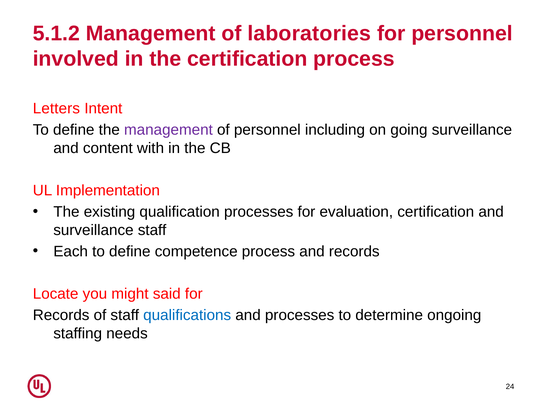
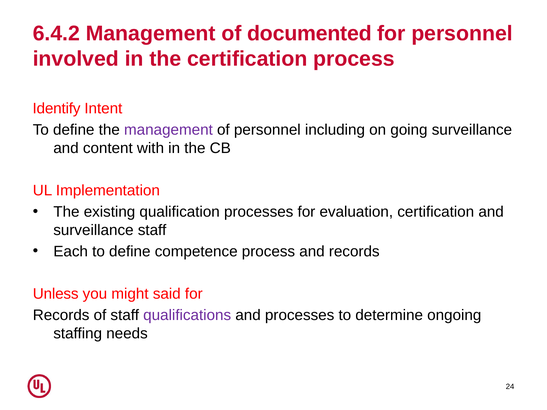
5.1.2: 5.1.2 -> 6.4.2 (56, 33)
laboratories: laboratories -> documented (309, 33)
Letters: Letters -> Identify (57, 109)
Locate: Locate -> Unless (56, 294)
qualifications colour: blue -> purple (187, 315)
